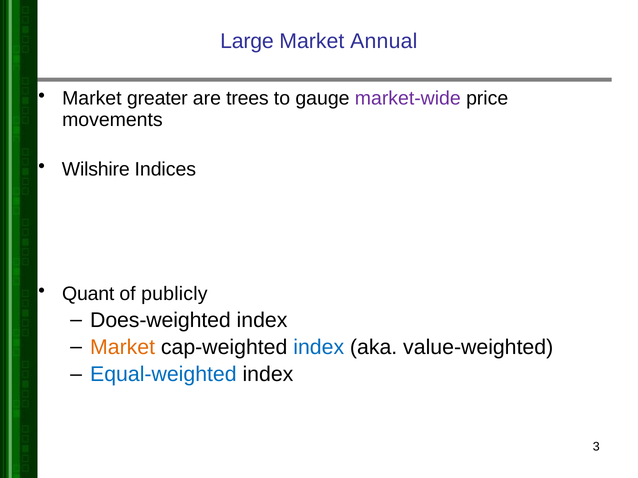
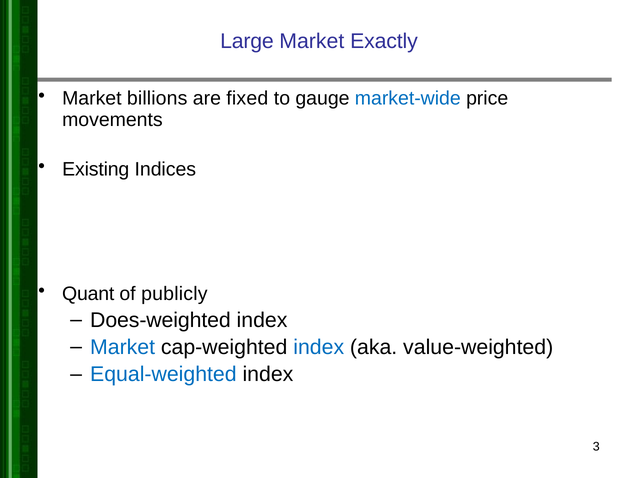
Annual: Annual -> Exactly (384, 41)
greater: greater -> billions (157, 99)
trees: trees -> fixed (247, 99)
market-wide colour: purple -> blue (408, 99)
Wilshire: Wilshire -> Existing (96, 170)
Market colour: orange -> blue (123, 348)
